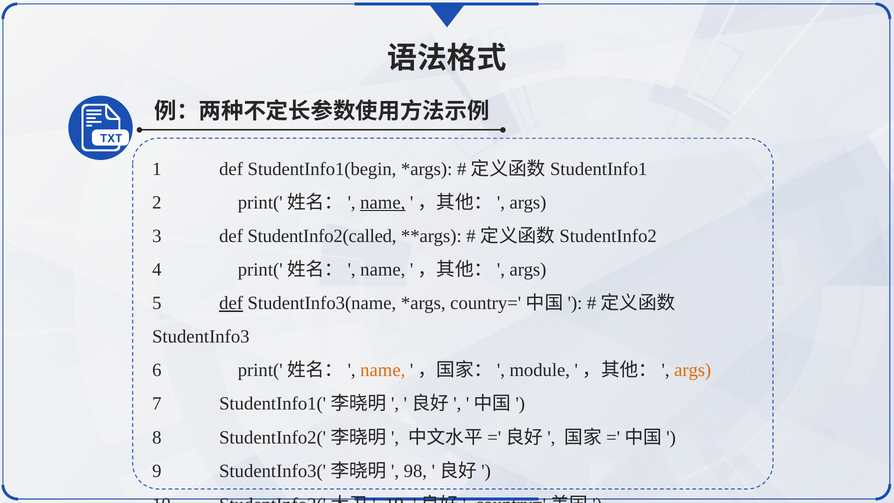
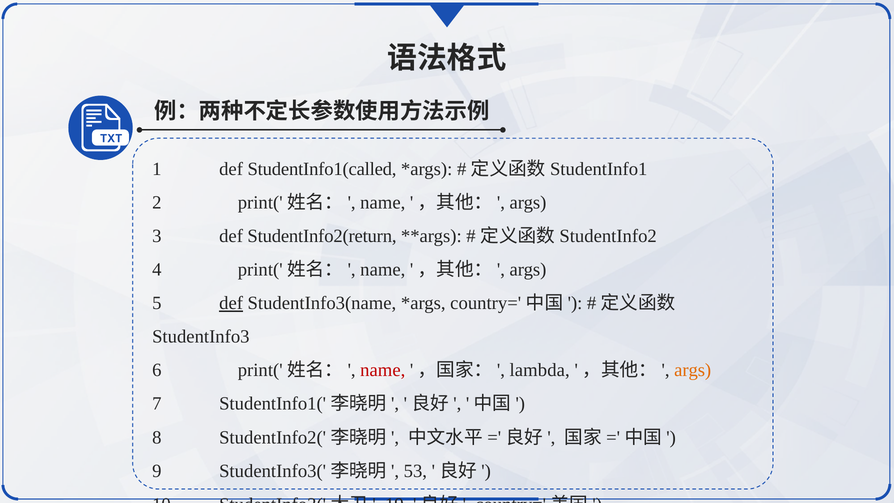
StudentInfo1(begin: StudentInfo1(begin -> StudentInfo1(called (322, 169)
name underline: present -> none (383, 203)
StudentInfo2(called: StudentInfo2(called -> StudentInfo2(return (322, 236)
name colour: orange -> red (383, 370)
module: module -> lambda (540, 370)
98: 98 -> 53 (415, 471)
